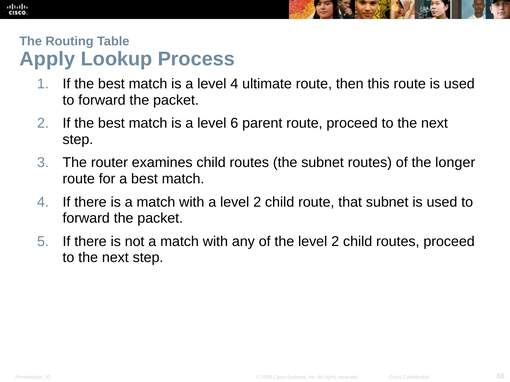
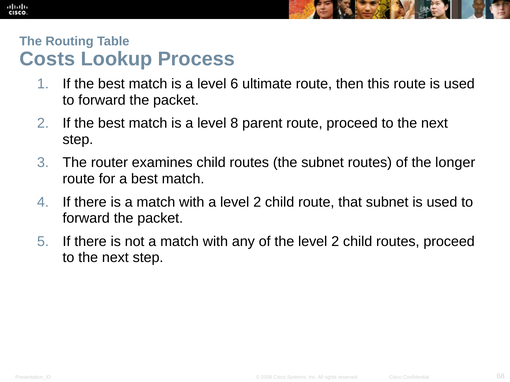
Apply: Apply -> Costs (47, 59)
level 4: 4 -> 6 (234, 84)
6: 6 -> 8 (234, 123)
